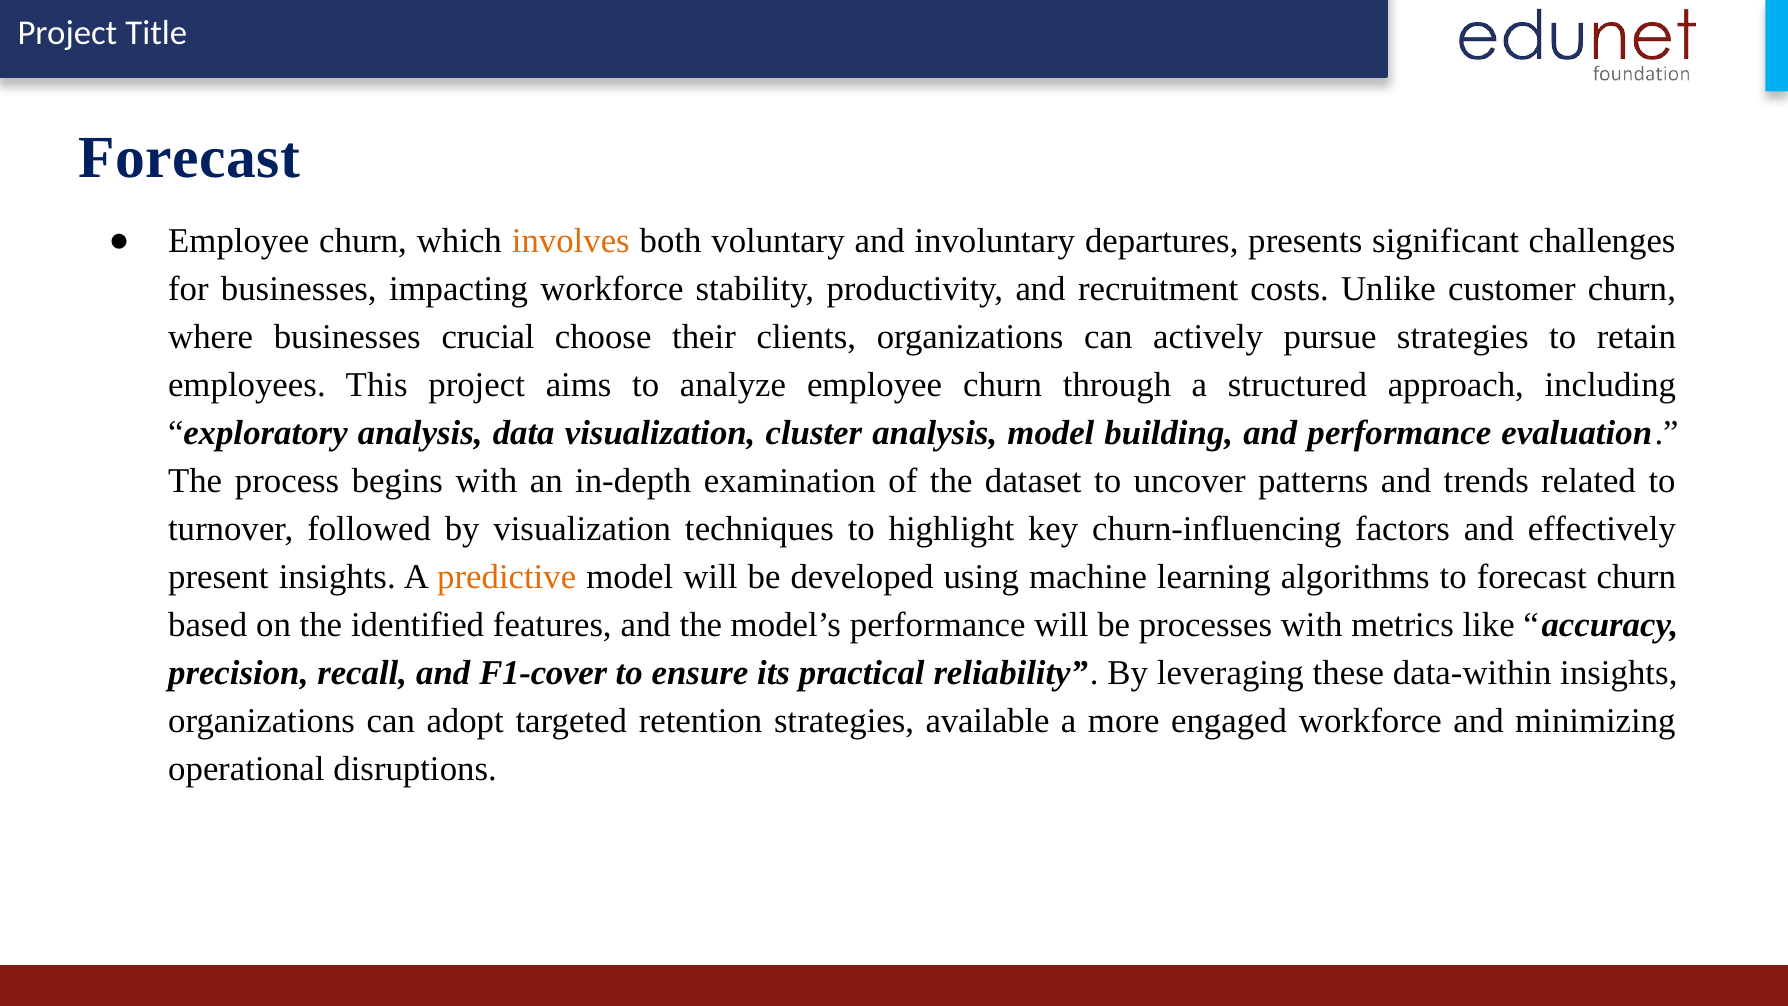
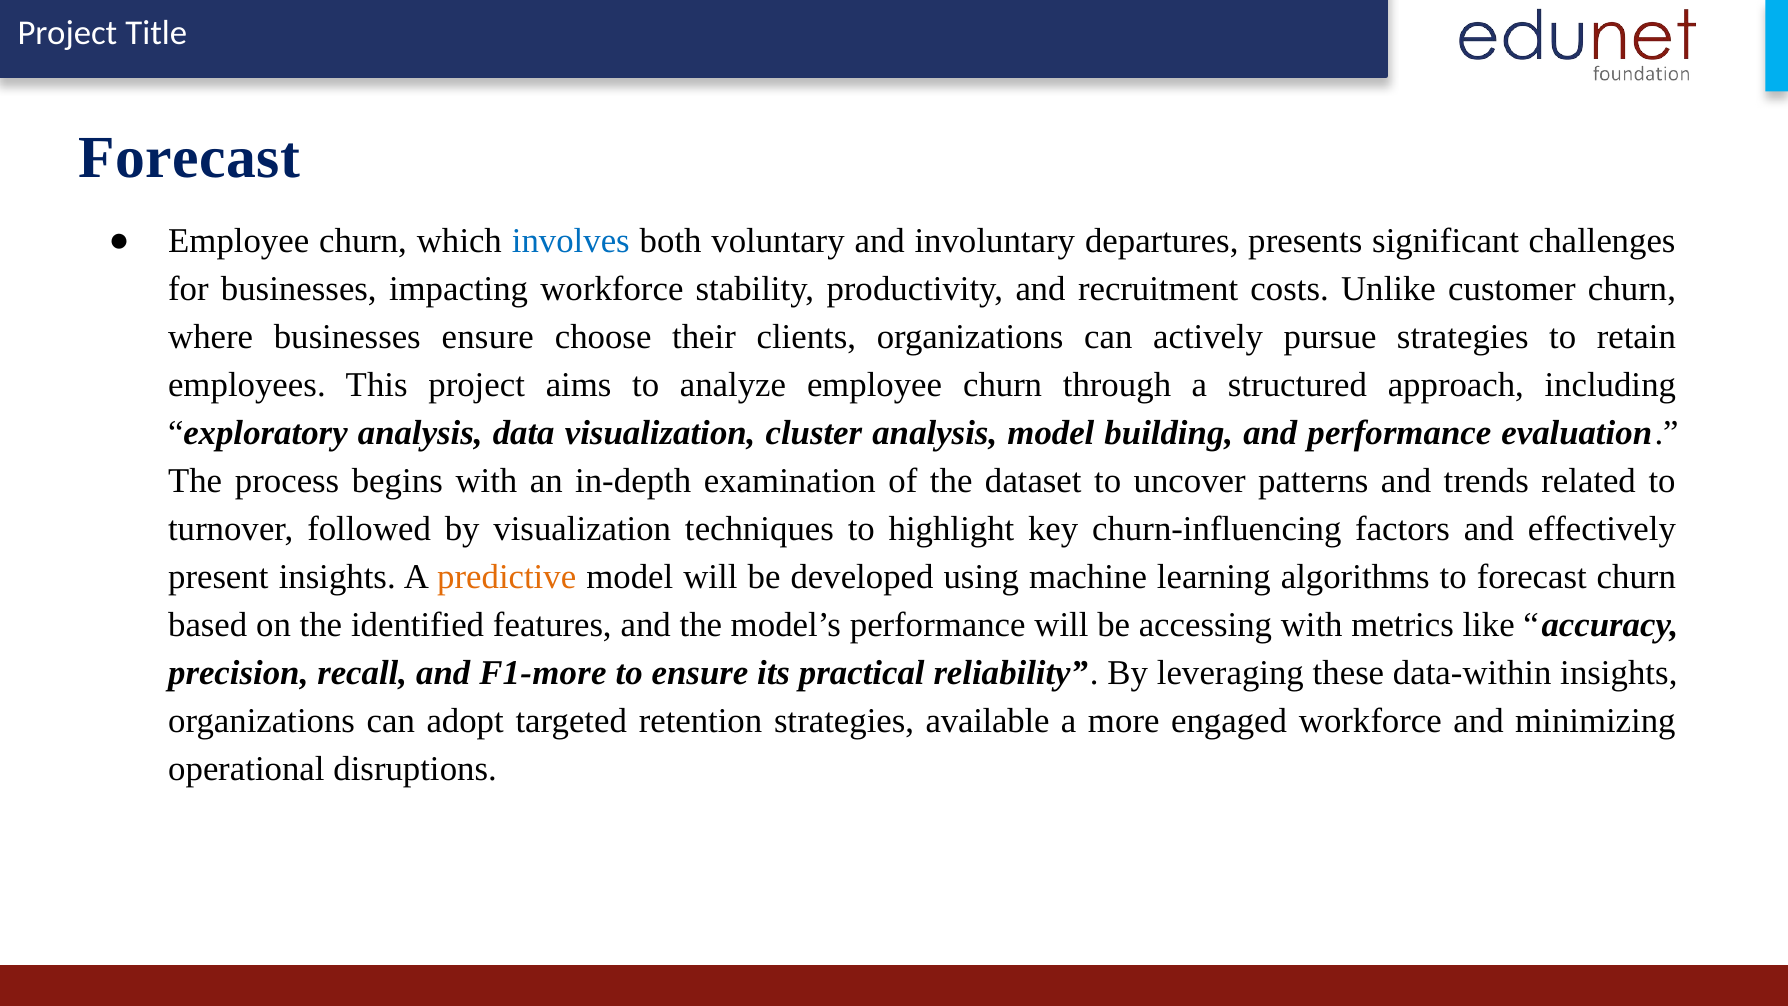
involves colour: orange -> blue (571, 241)
businesses crucial: crucial -> ensure (488, 337)
processes: processes -> accessing (1205, 625)
F1-cover: F1-cover -> F1-more (543, 673)
